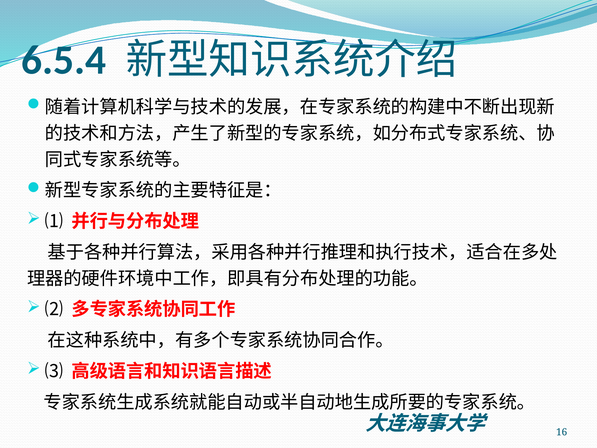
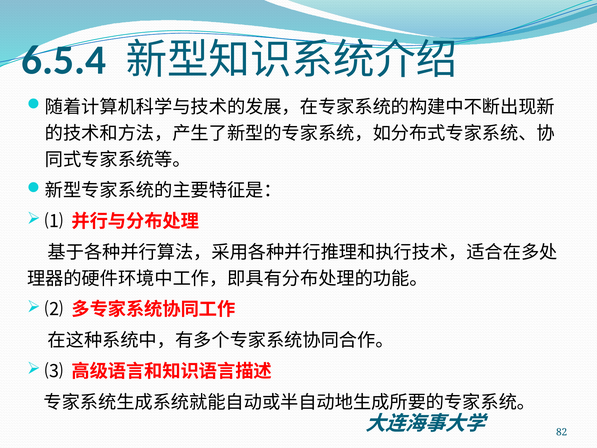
16: 16 -> 82 (562, 432)
